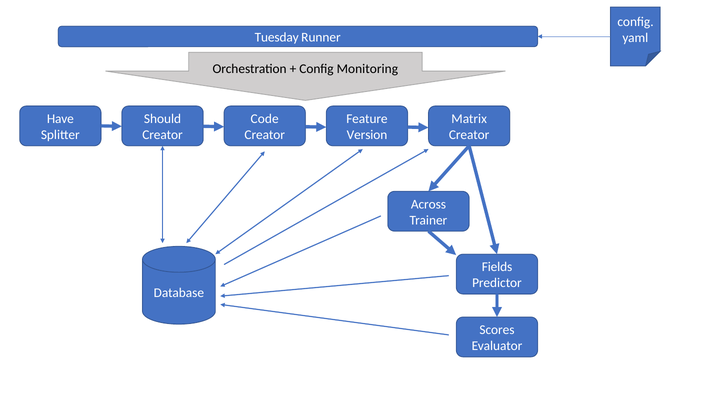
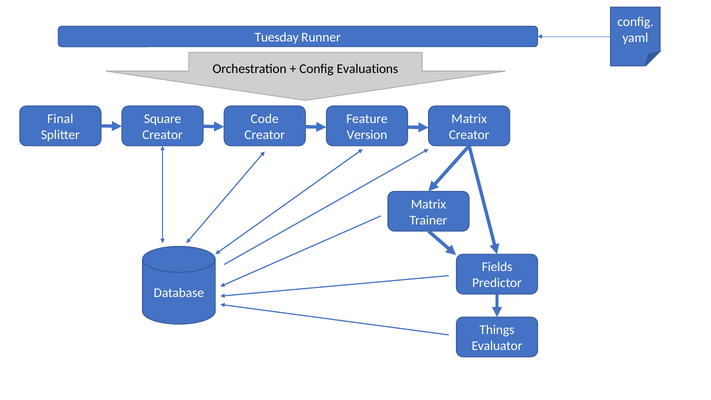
Monitoring: Monitoring -> Evaluations (367, 69)
Have: Have -> Final (60, 119)
Should: Should -> Square (163, 119)
Across: Across -> Matrix (428, 204)
Scores: Scores -> Things (497, 330)
